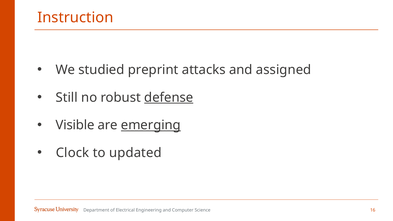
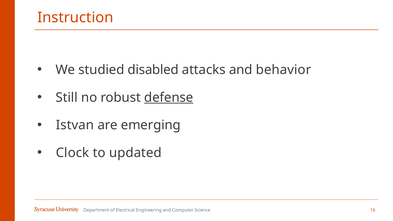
preprint: preprint -> disabled (153, 70)
assigned: assigned -> behavior (284, 70)
Visible: Visible -> Istvan (75, 125)
emerging underline: present -> none (151, 125)
